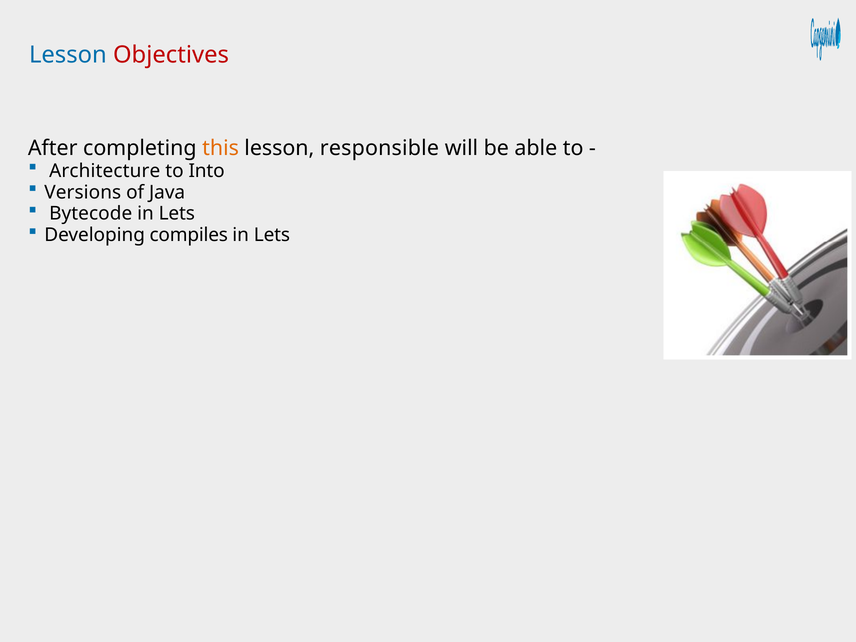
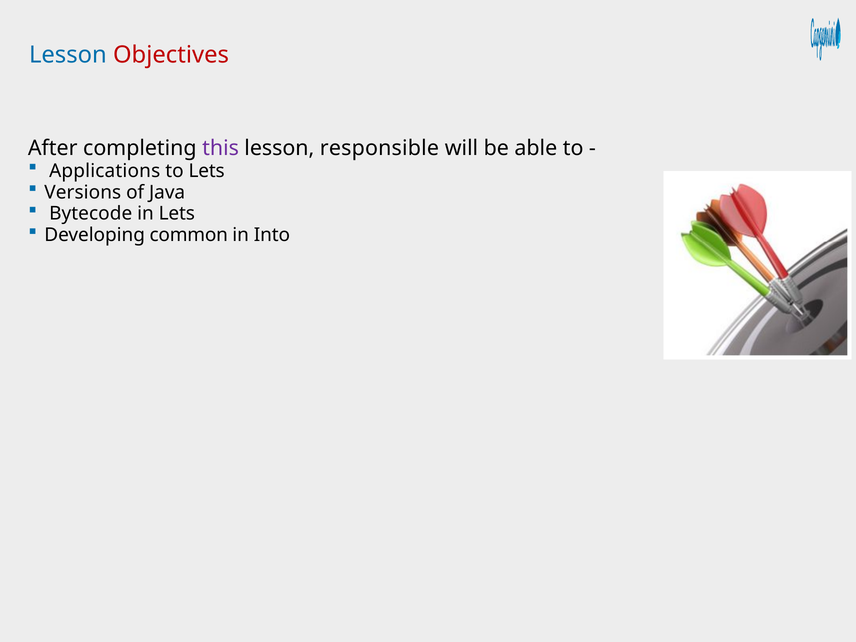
this colour: orange -> purple (221, 148)
Architecture: Architecture -> Applications (105, 171)
to Into: Into -> Lets (207, 171)
compiles: compiles -> common (189, 235)
Lets: Lets -> Into (272, 235)
